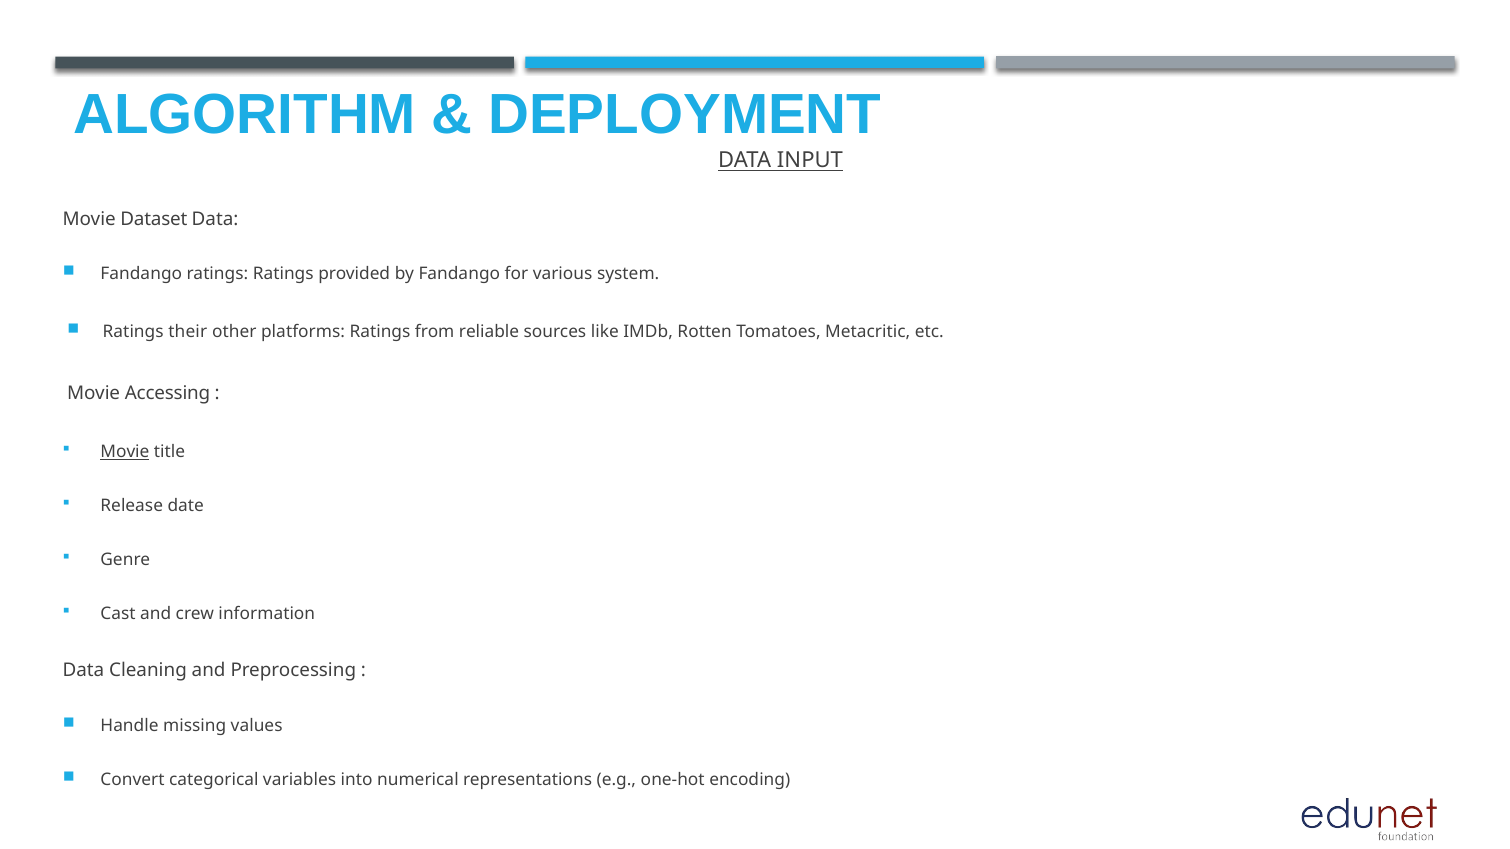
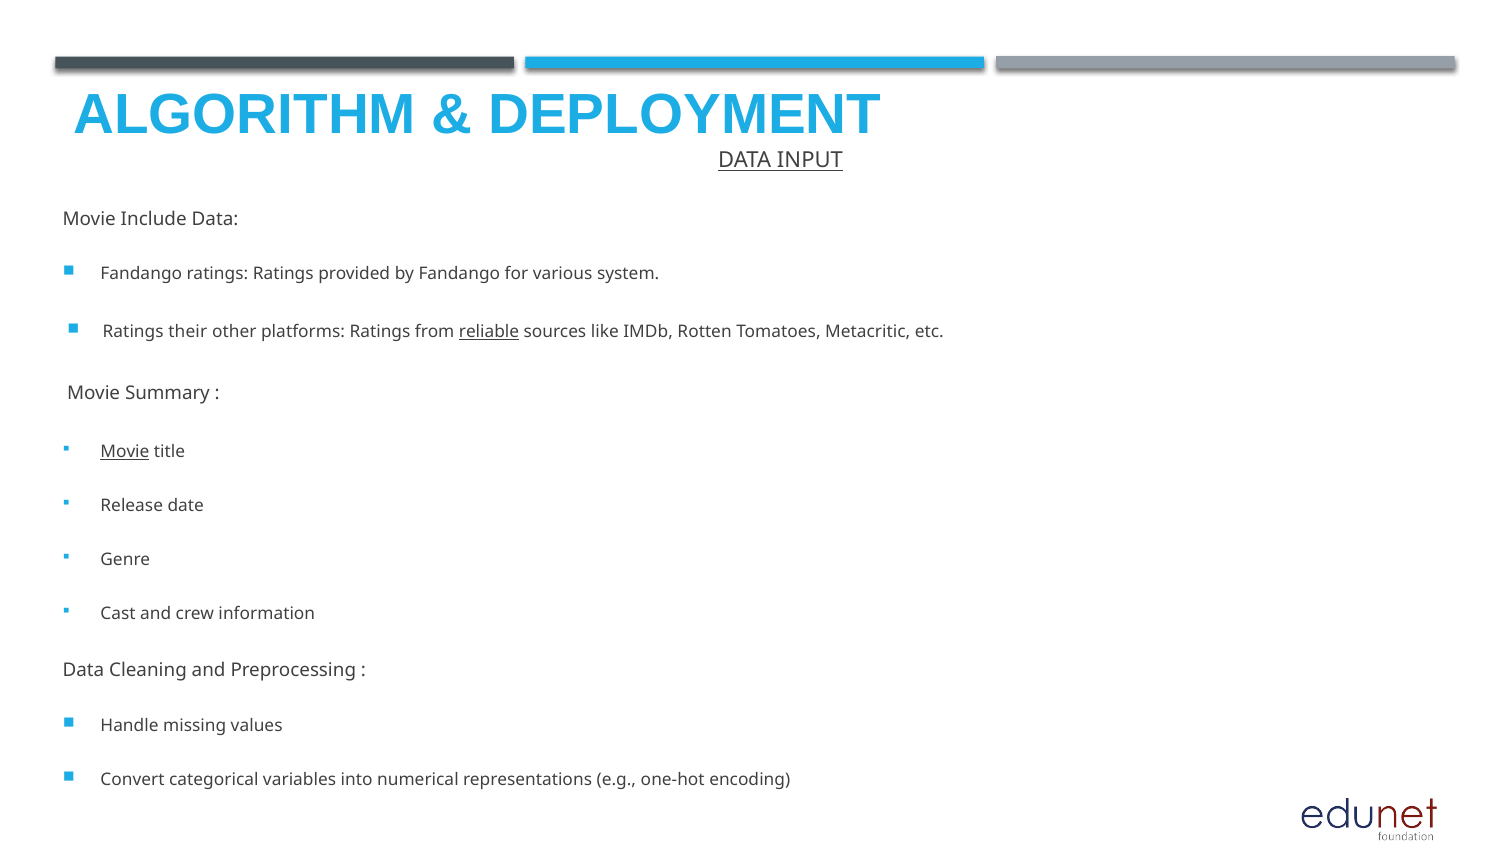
Dataset: Dataset -> Include (154, 219)
reliable underline: none -> present (489, 332)
Accessing: Accessing -> Summary (167, 393)
